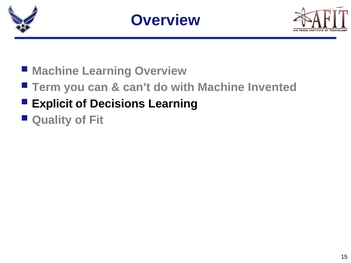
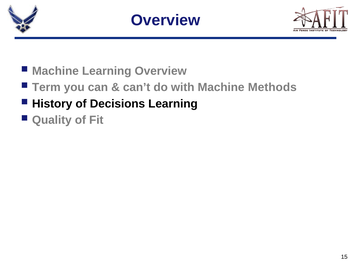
Invented: Invented -> Methods (272, 87)
Explicit: Explicit -> History (52, 104)
